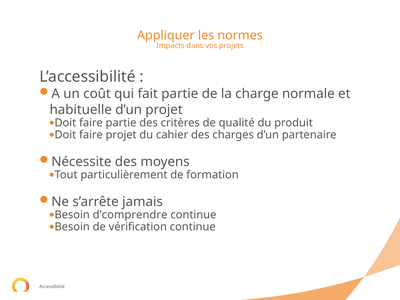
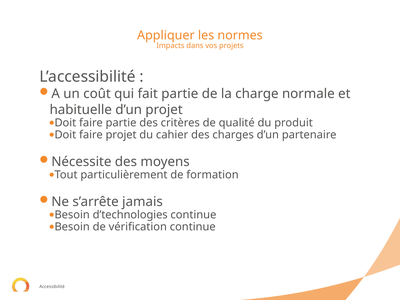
d’comprendre: d’comprendre -> d’technologies (130, 215)
